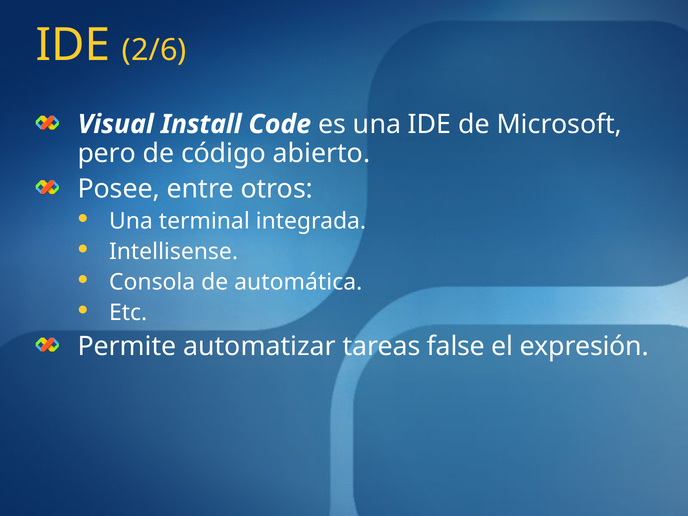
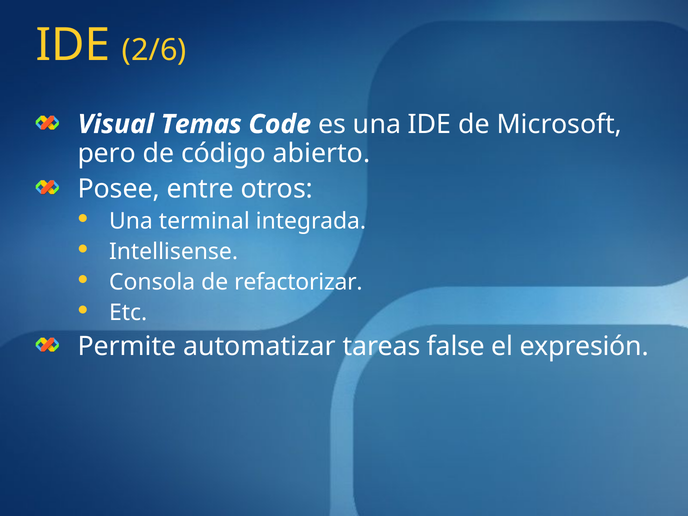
Install: Install -> Temas (201, 124)
automática: automática -> refactorizar (298, 282)
